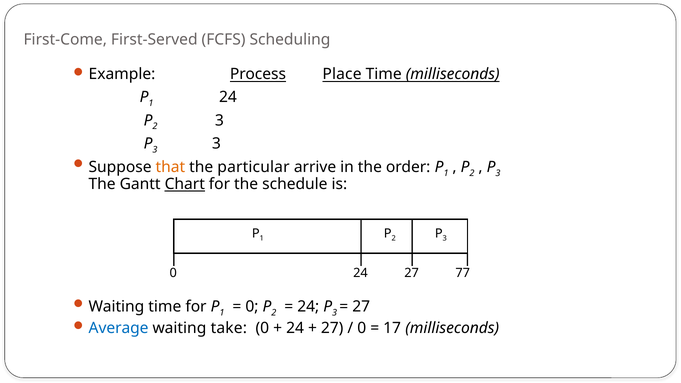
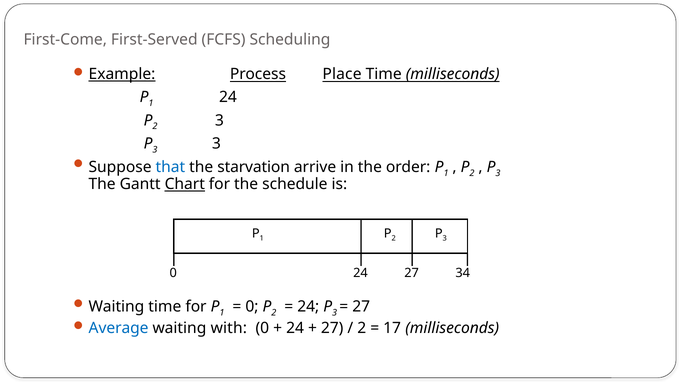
Example underline: none -> present (122, 74)
that colour: orange -> blue (170, 167)
particular: particular -> starvation (254, 167)
77: 77 -> 34 (463, 273)
take: take -> with (229, 328)
0: 0 -> 2 (362, 328)
